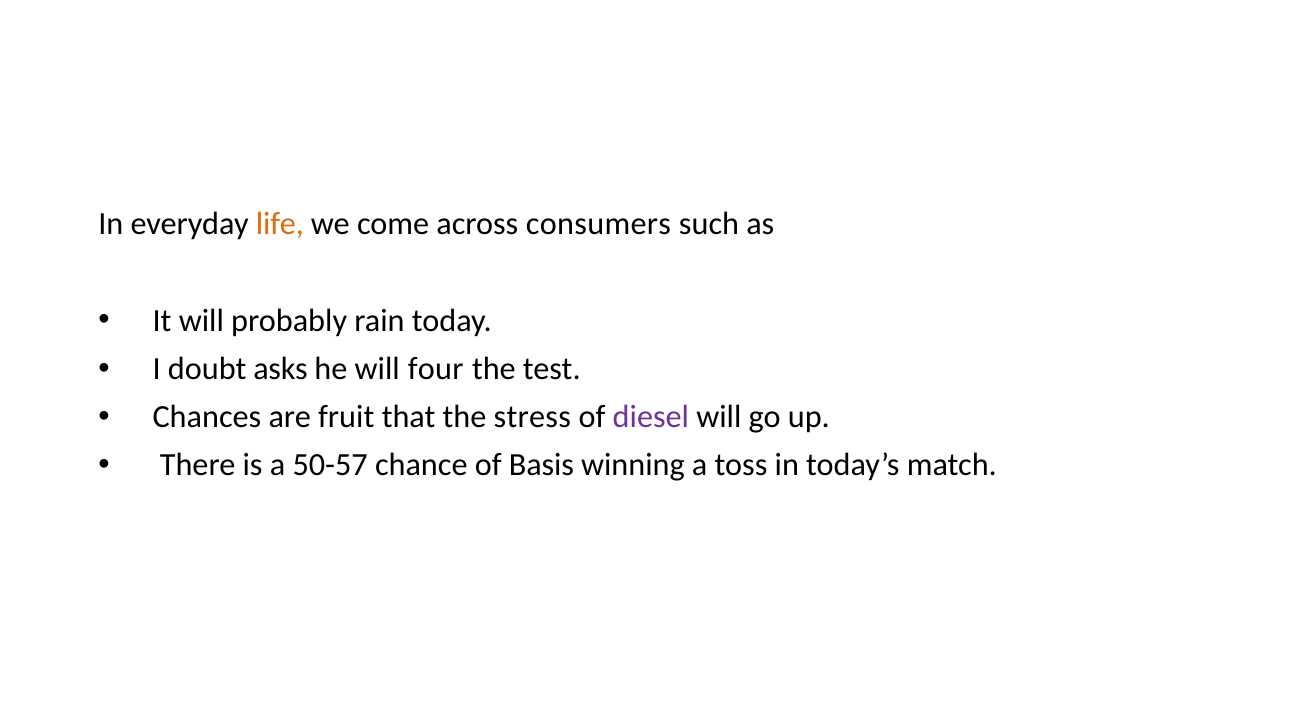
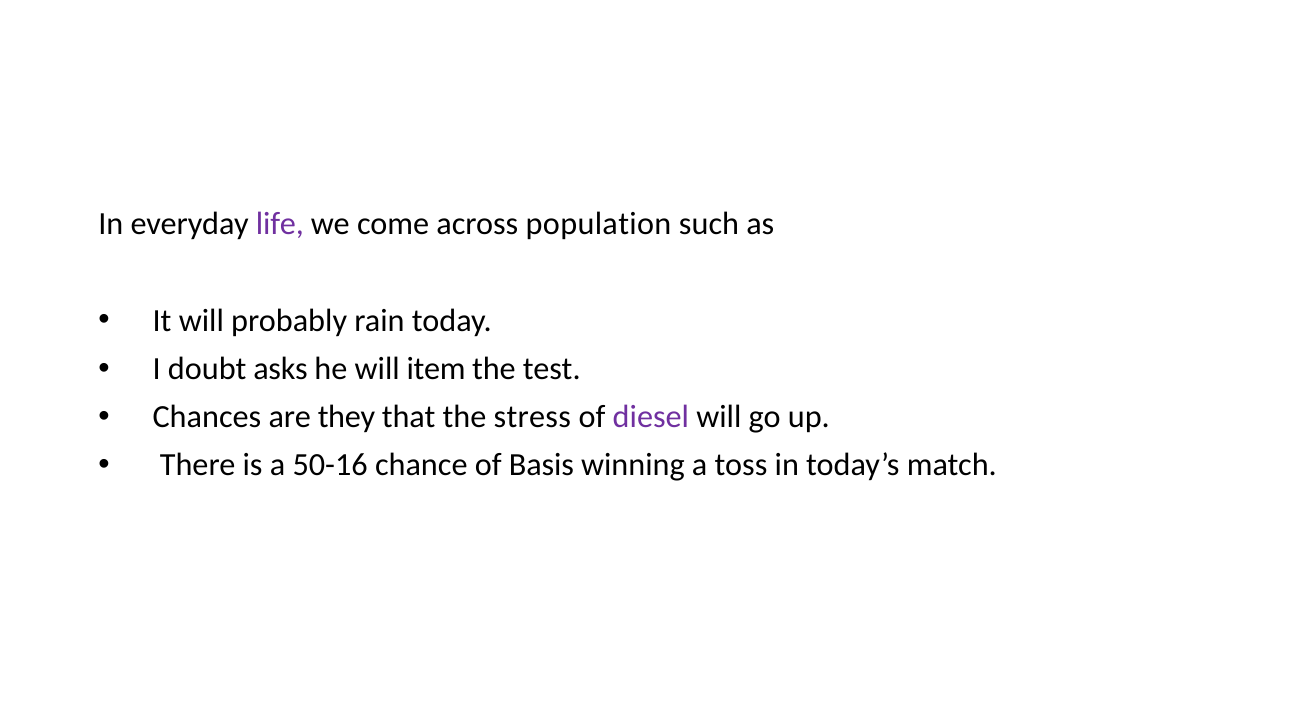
life colour: orange -> purple (280, 224)
consumers: consumers -> population (599, 224)
four: four -> item (436, 369)
fruit: fruit -> they (346, 417)
50-57: 50-57 -> 50-16 (330, 465)
